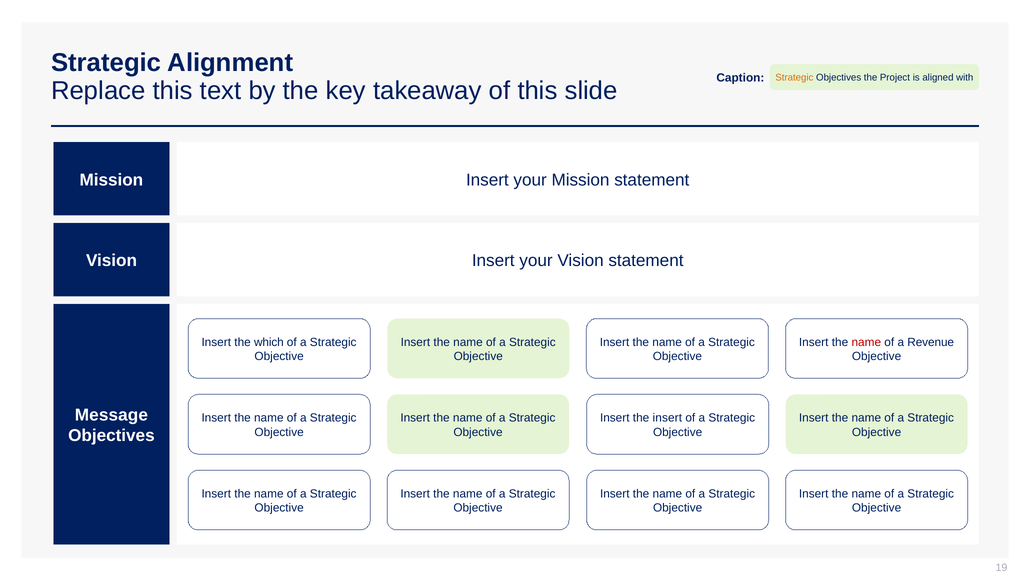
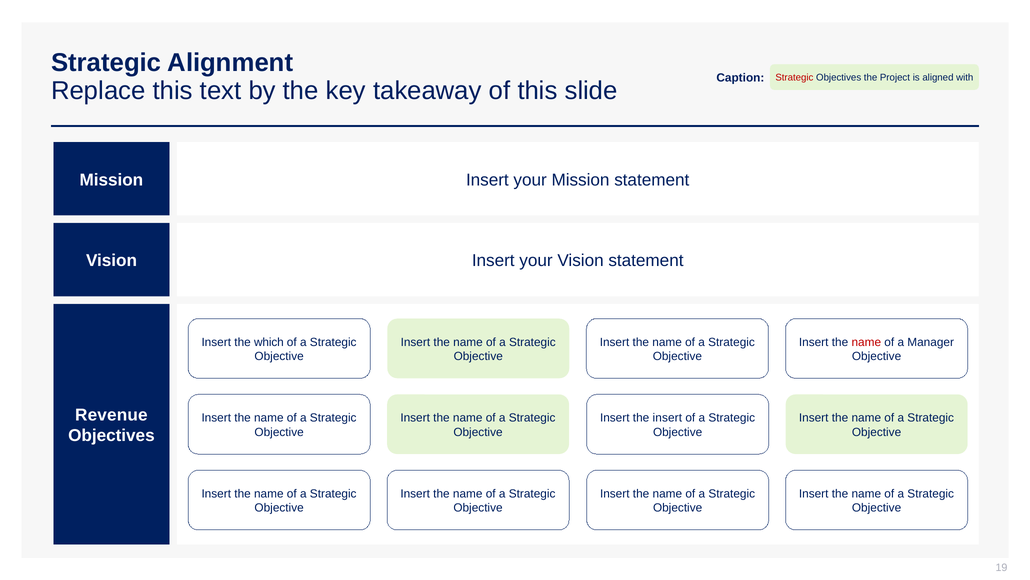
Strategic colour: orange -> red (794, 78)
Revenue: Revenue -> Manager (931, 342)
Message: Message -> Revenue (111, 415)
